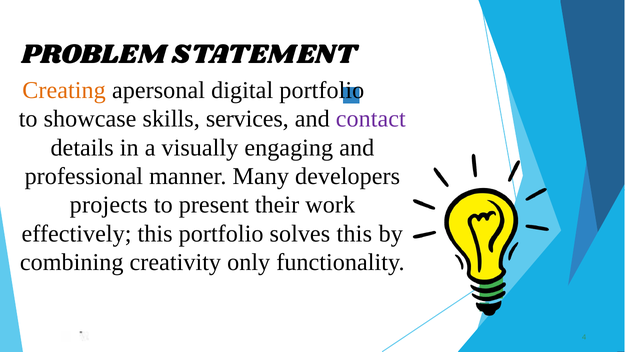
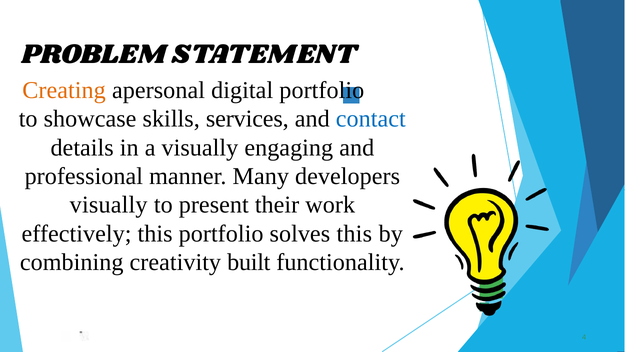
contact colour: purple -> blue (371, 119)
projects: projects -> visually (109, 205)
only: only -> built (249, 262)
